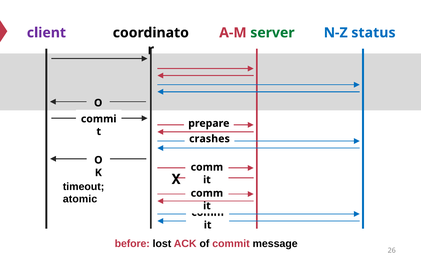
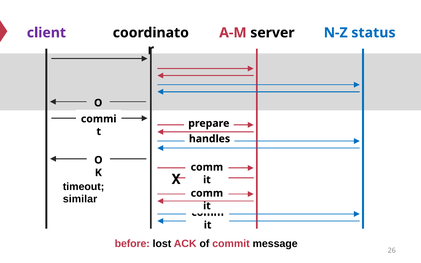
server colour: green -> black (272, 33)
crashes: crashes -> handles (210, 139)
atomic: atomic -> similar (80, 199)
